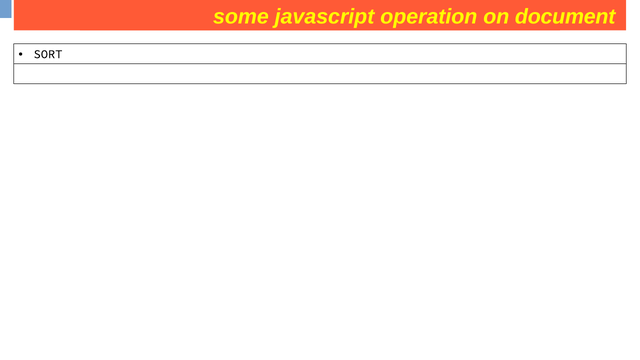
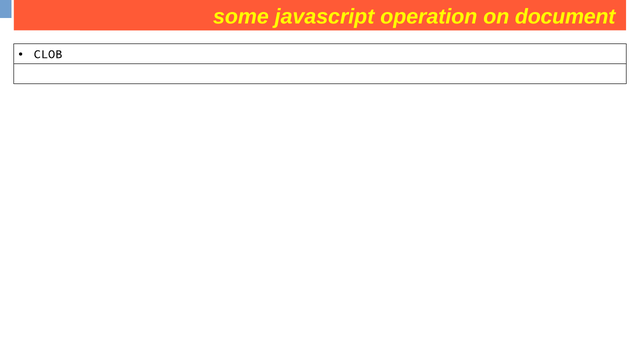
SORT: SORT -> CLOB (48, 54)
